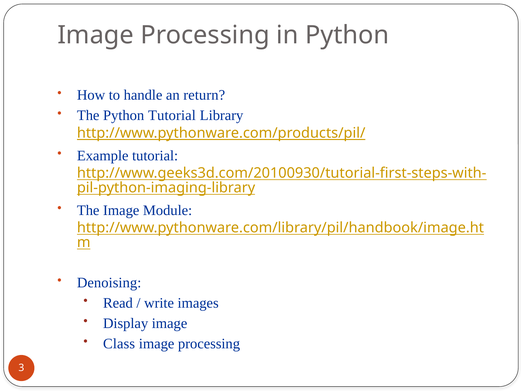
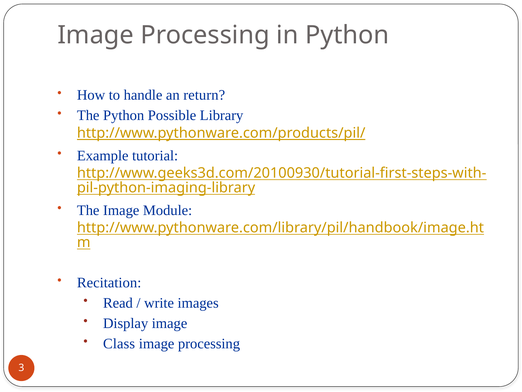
Python Tutorial: Tutorial -> Possible (172, 115)
Denoising: Denoising -> Recitation (109, 282)
